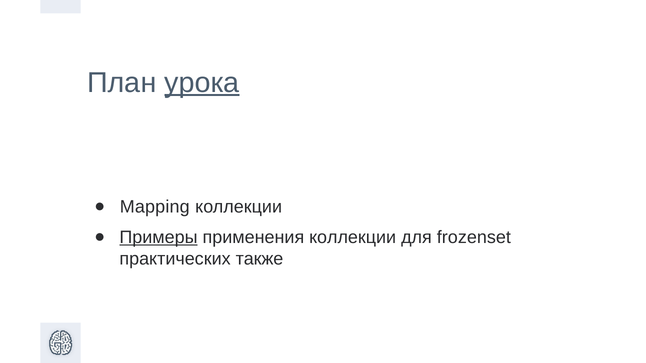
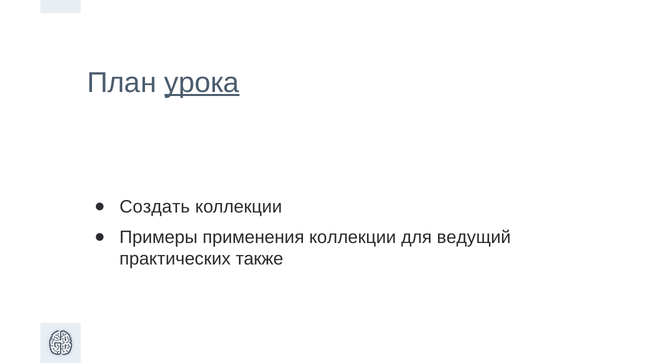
Mapping: Mapping -> Создать (155, 207)
Примеры underline: present -> none (158, 237)
frozenset: frozenset -> ведущий (474, 237)
